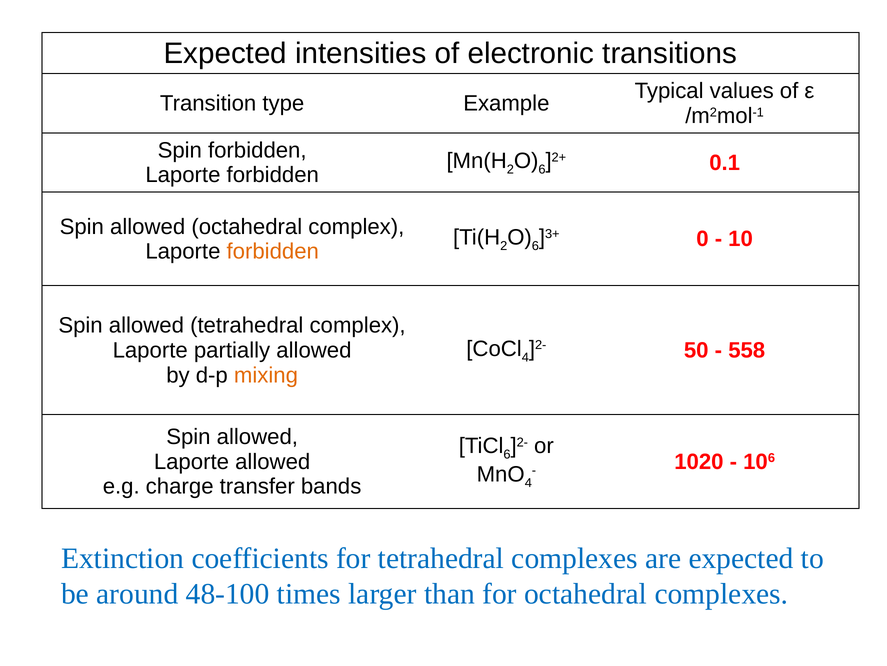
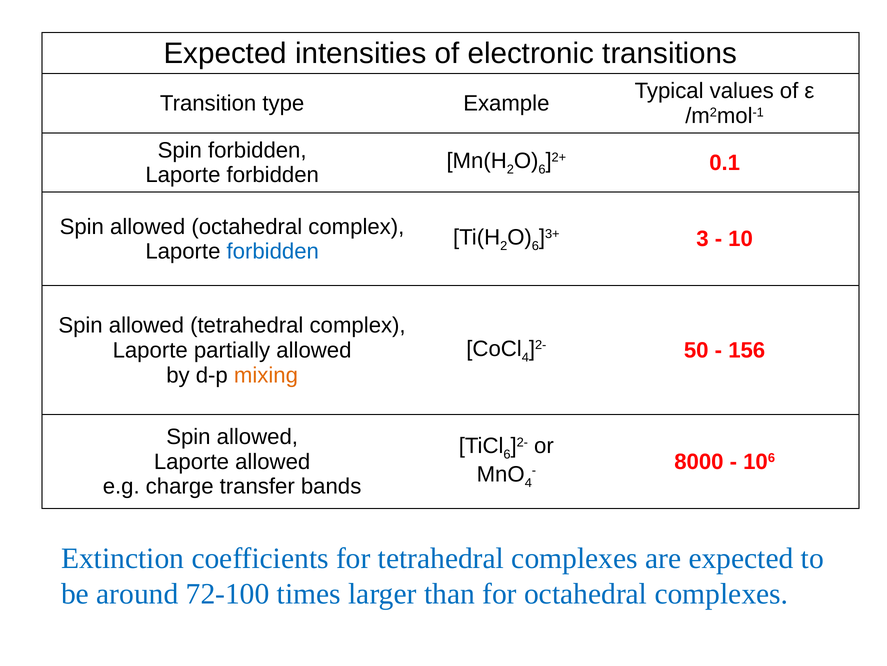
0: 0 -> 3 (702, 239)
forbidden colour: orange -> blue (273, 251)
558: 558 -> 156 (747, 350)
1020: 1020 -> 8000 (699, 461)
48-100: 48-100 -> 72-100 (228, 593)
